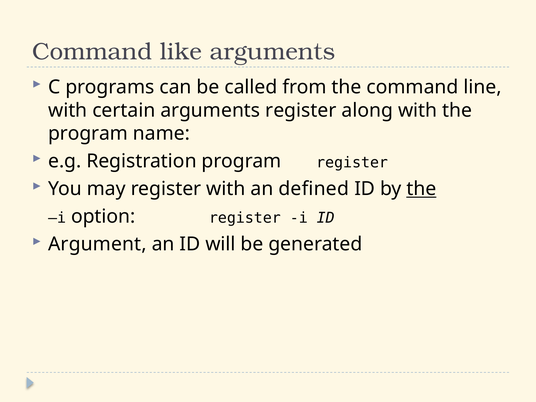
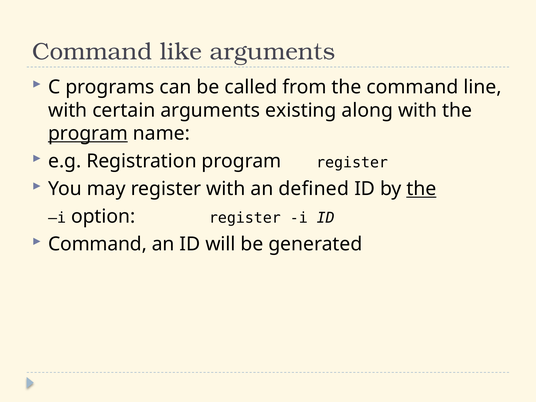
arguments register: register -> existing (301, 110)
program underline: none -> present (88, 134)
Argument: Argument -> Command (98, 244)
